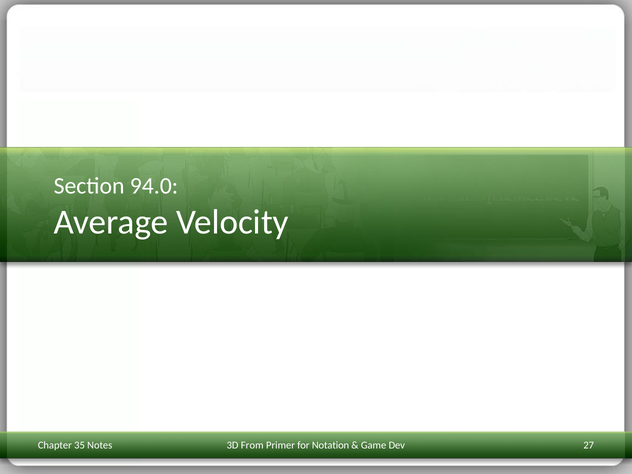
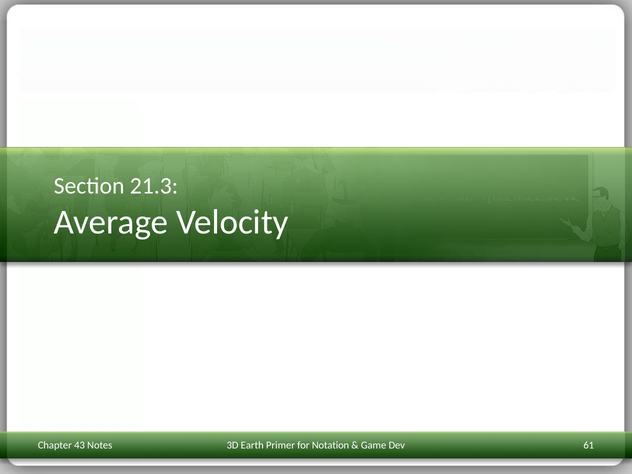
94.0: 94.0 -> 21.3 (154, 186)
35: 35 -> 43 (80, 445)
From: From -> Earth (252, 445)
27: 27 -> 61 (589, 445)
